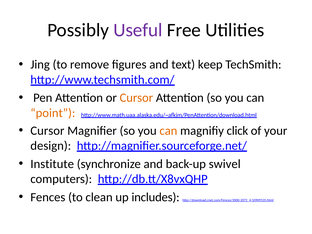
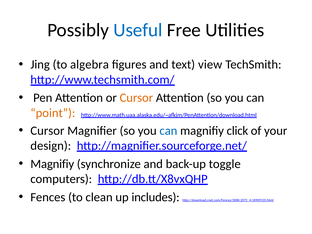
Useful colour: purple -> blue (138, 30)
remove: remove -> algebra (89, 65)
keep: keep -> view (210, 65)
can colour: orange -> blue (168, 131)
Institute: Institute -> Magnifiy (52, 164)
swivel: swivel -> toggle (225, 164)
